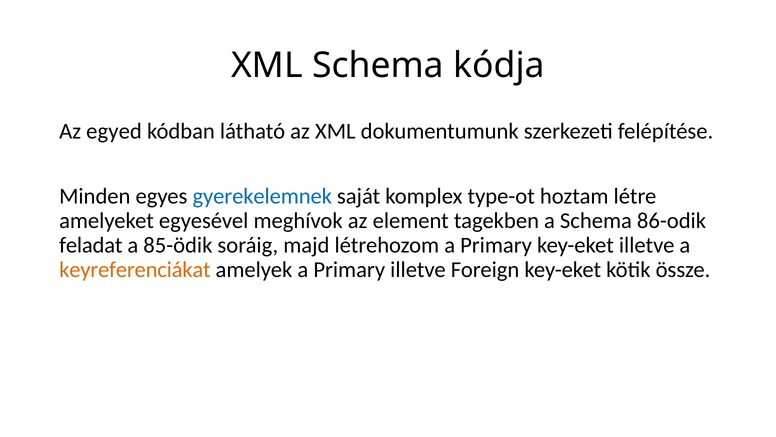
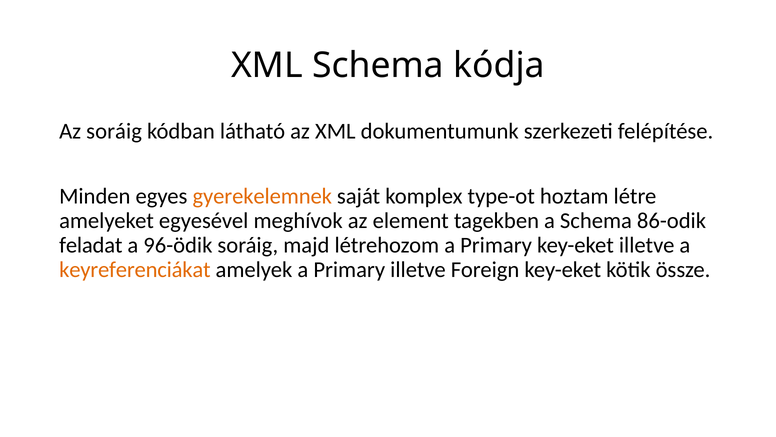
Az egyed: egyed -> soráig (114, 131)
gyerekelemnek colour: blue -> orange (262, 196)
85-ödik: 85-ödik -> 96-ödik (178, 245)
